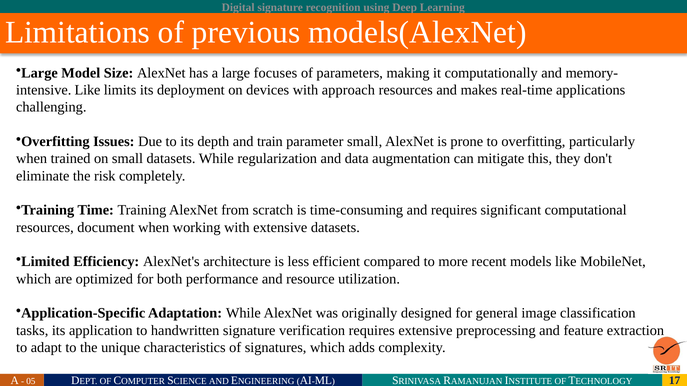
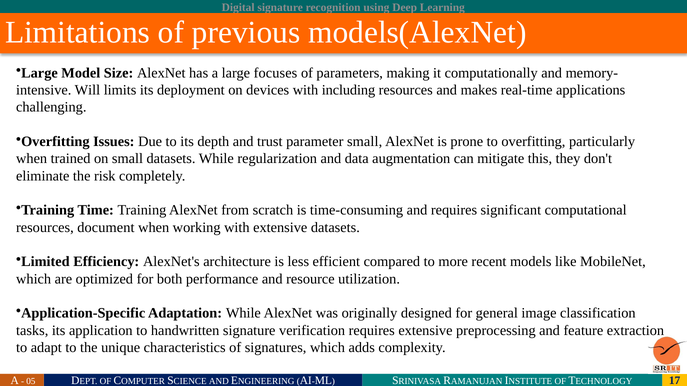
Like: Like -> Will (87, 90)
approach: approach -> including (348, 90)
train: train -> trust (270, 142)
